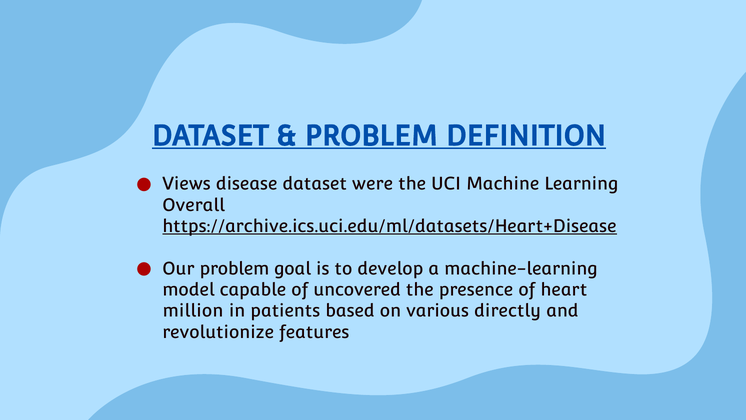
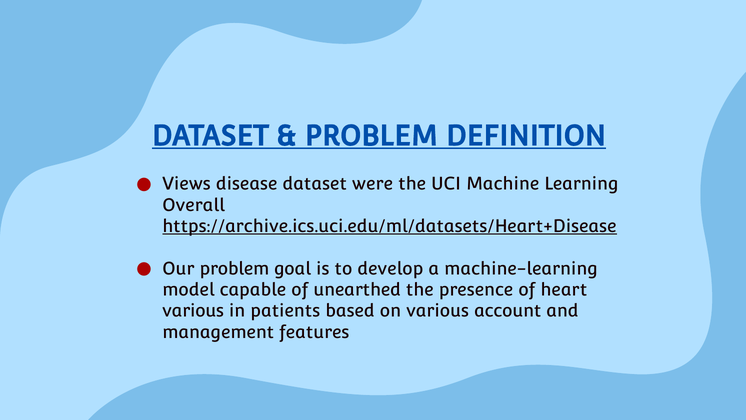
uncovered: uncovered -> unearthed (357, 290)
million: million -> various (193, 311)
directly: directly -> account (508, 311)
revolutionize: revolutionize -> management (218, 332)
